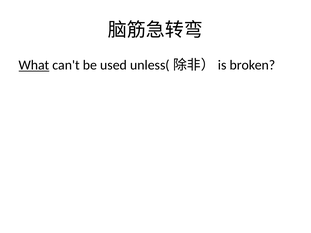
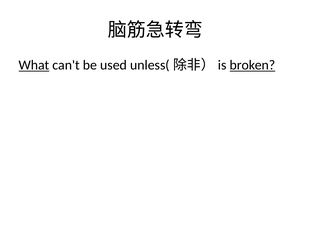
broken underline: none -> present (252, 65)
